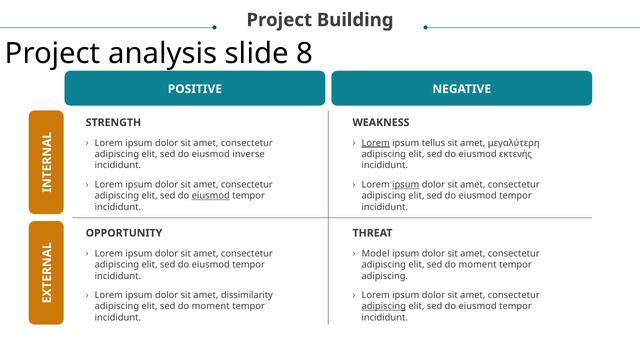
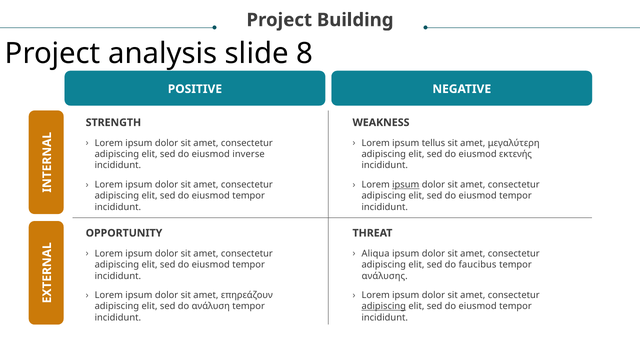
Lorem underline: present -> none (376, 143)
eiusmod underline: present -> none (211, 196)
Model: Model -> Aliqua (376, 254)
moment: moment -> faucibus (478, 265)
adipiscing: adipiscing -> ανάλυσης (385, 276)
dissimilarity: dissimilarity -> επηρεάζουν (247, 295)
moment: moment -> ανάλυση (211, 306)
